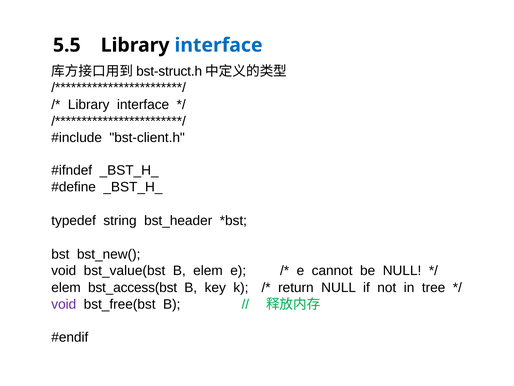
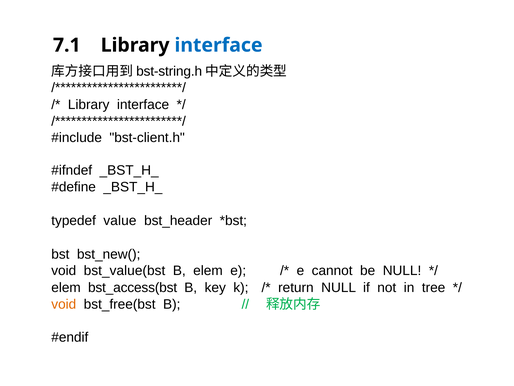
5.5: 5.5 -> 7.1 (67, 45)
bst-struct.h: bst-struct.h -> bst-string.h (169, 71)
string: string -> value (120, 220)
void colour: purple -> orange (64, 304)
